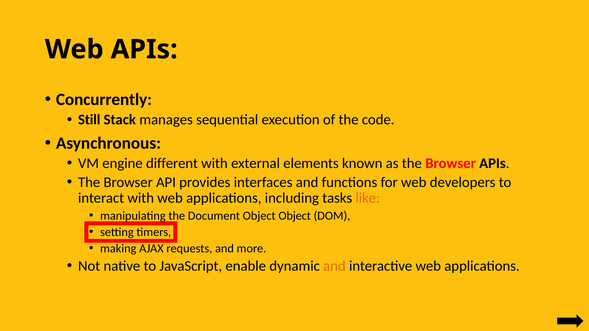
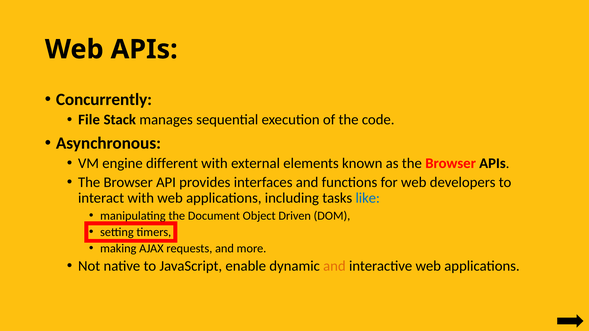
Still: Still -> File (89, 120)
like colour: orange -> blue (368, 198)
Object Object: Object -> Driven (295, 216)
